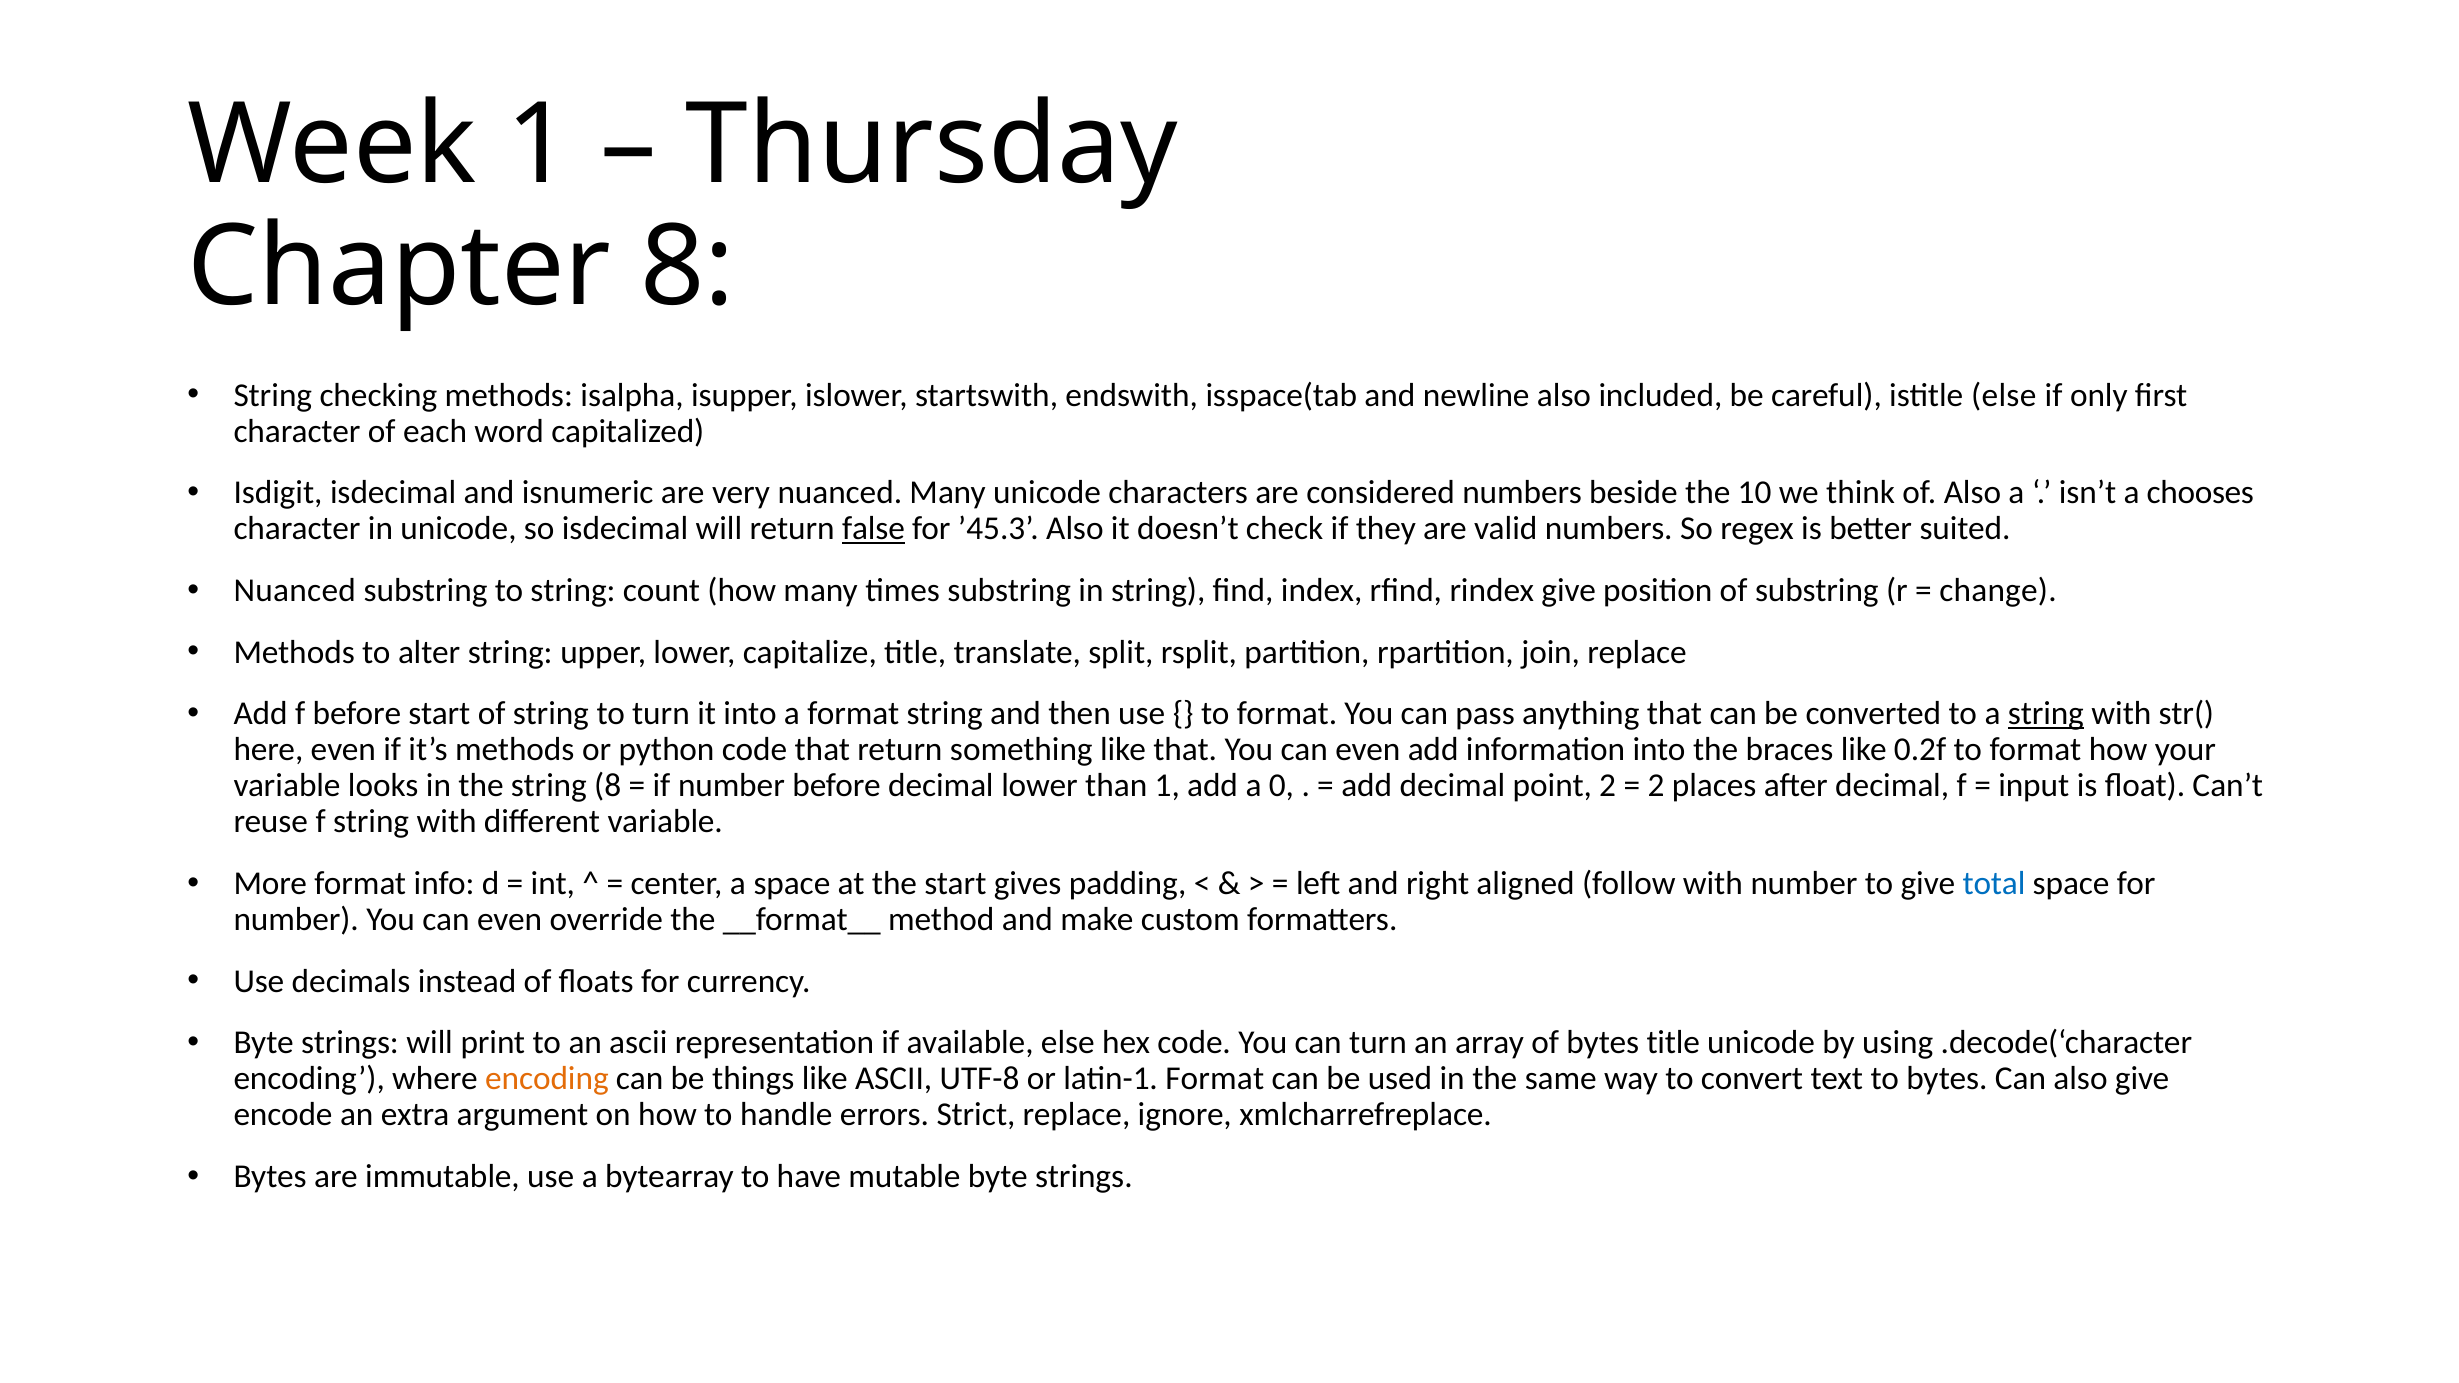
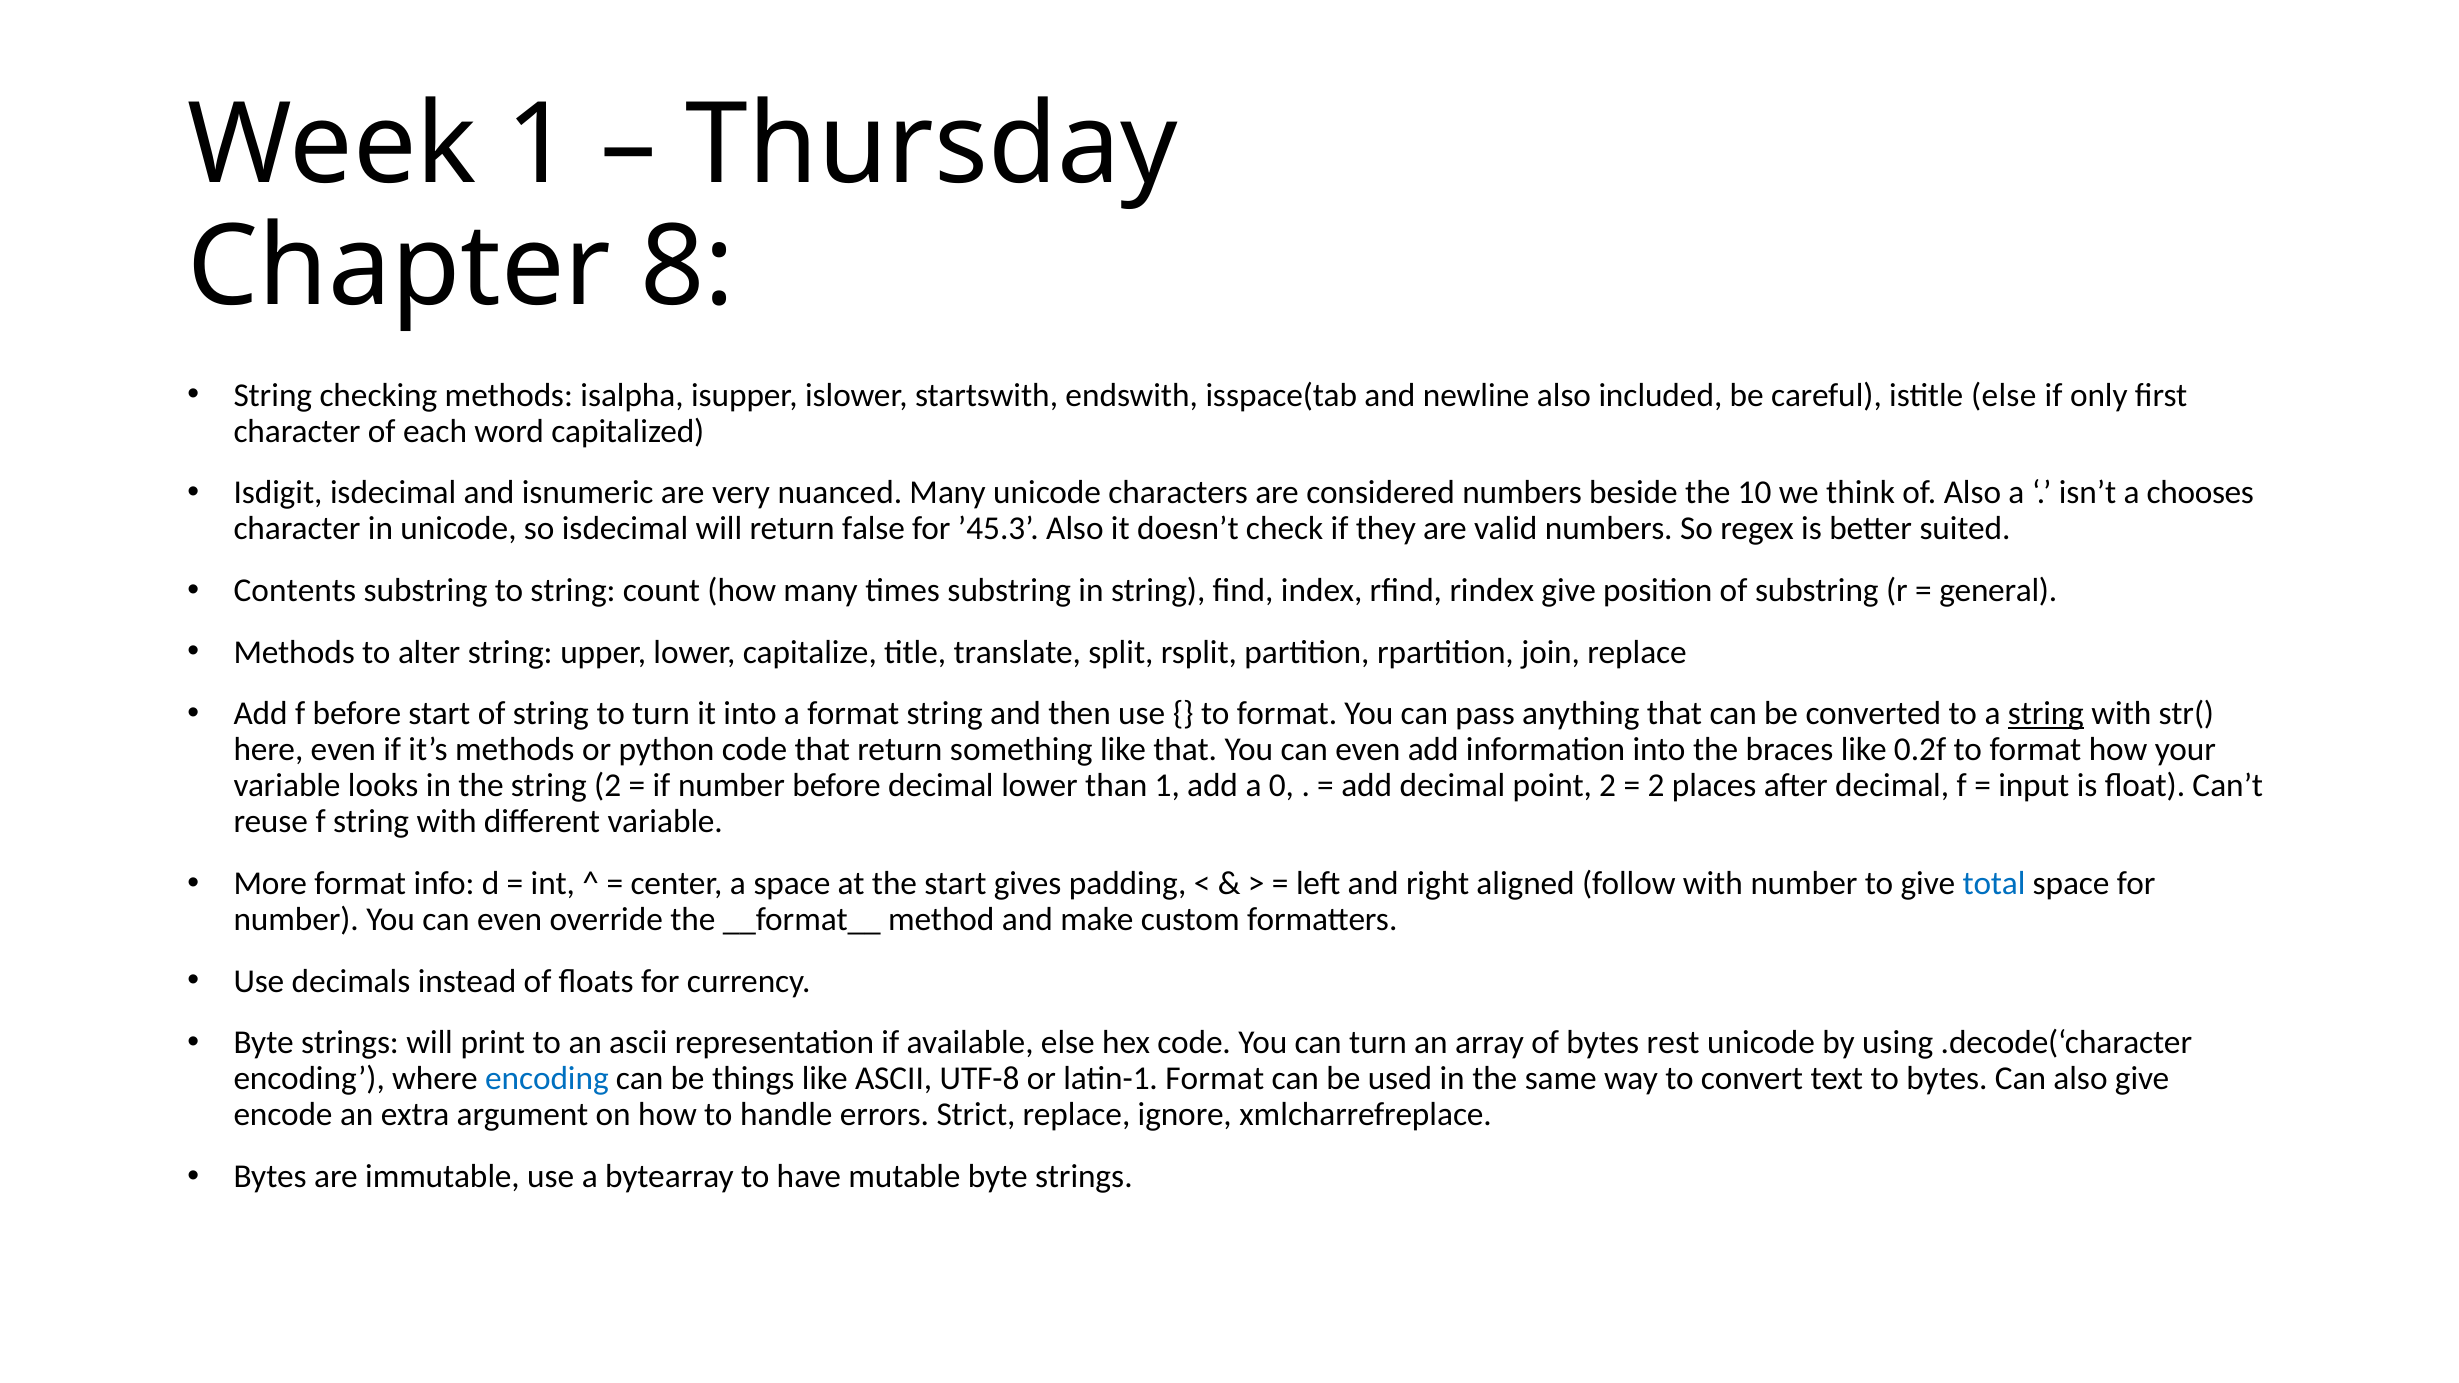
false underline: present -> none (874, 529)
Nuanced: Nuanced -> Contents (295, 591)
change: change -> general (1998, 591)
string 8: 8 -> 2 (608, 786)
bytes title: title -> rest (1673, 1043)
encoding colour: orange -> blue (547, 1079)
